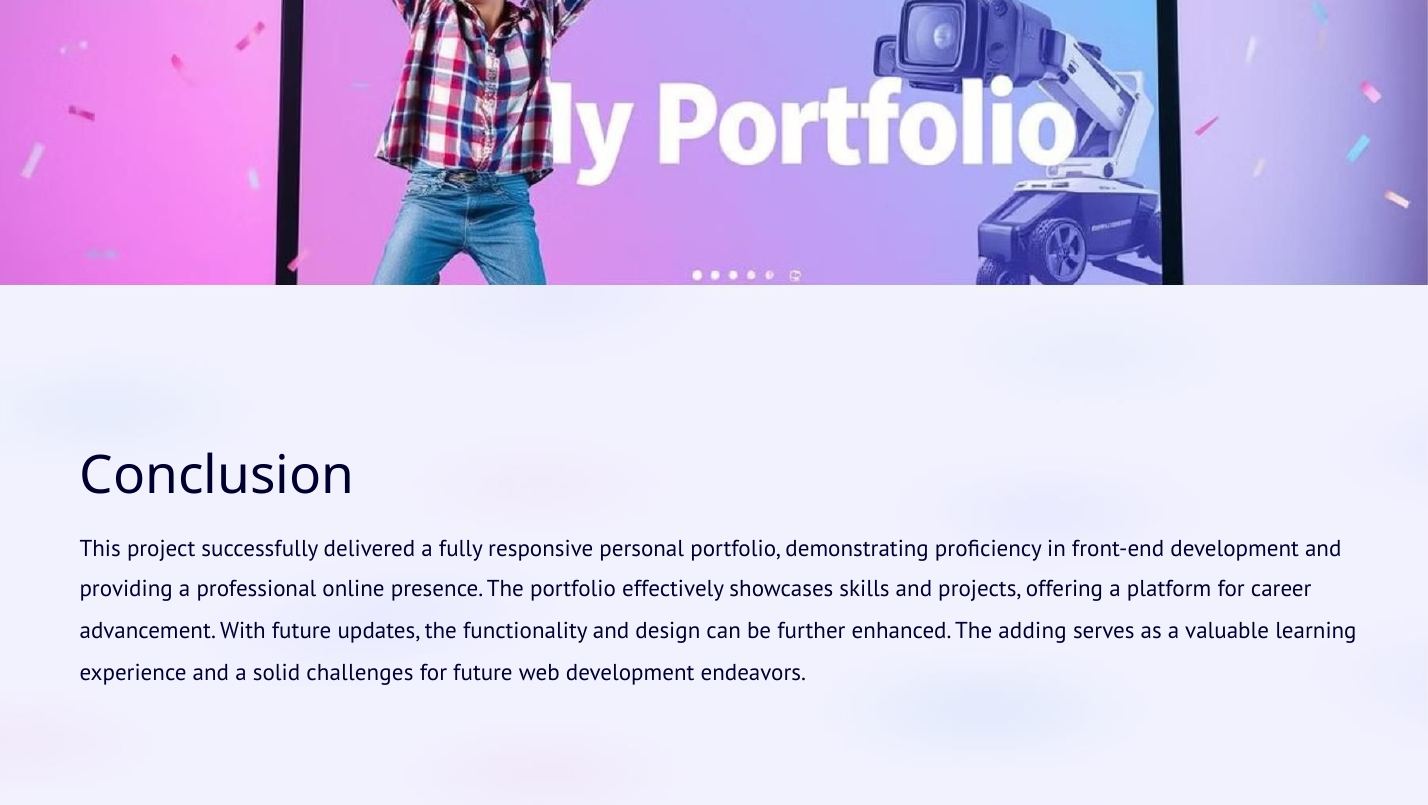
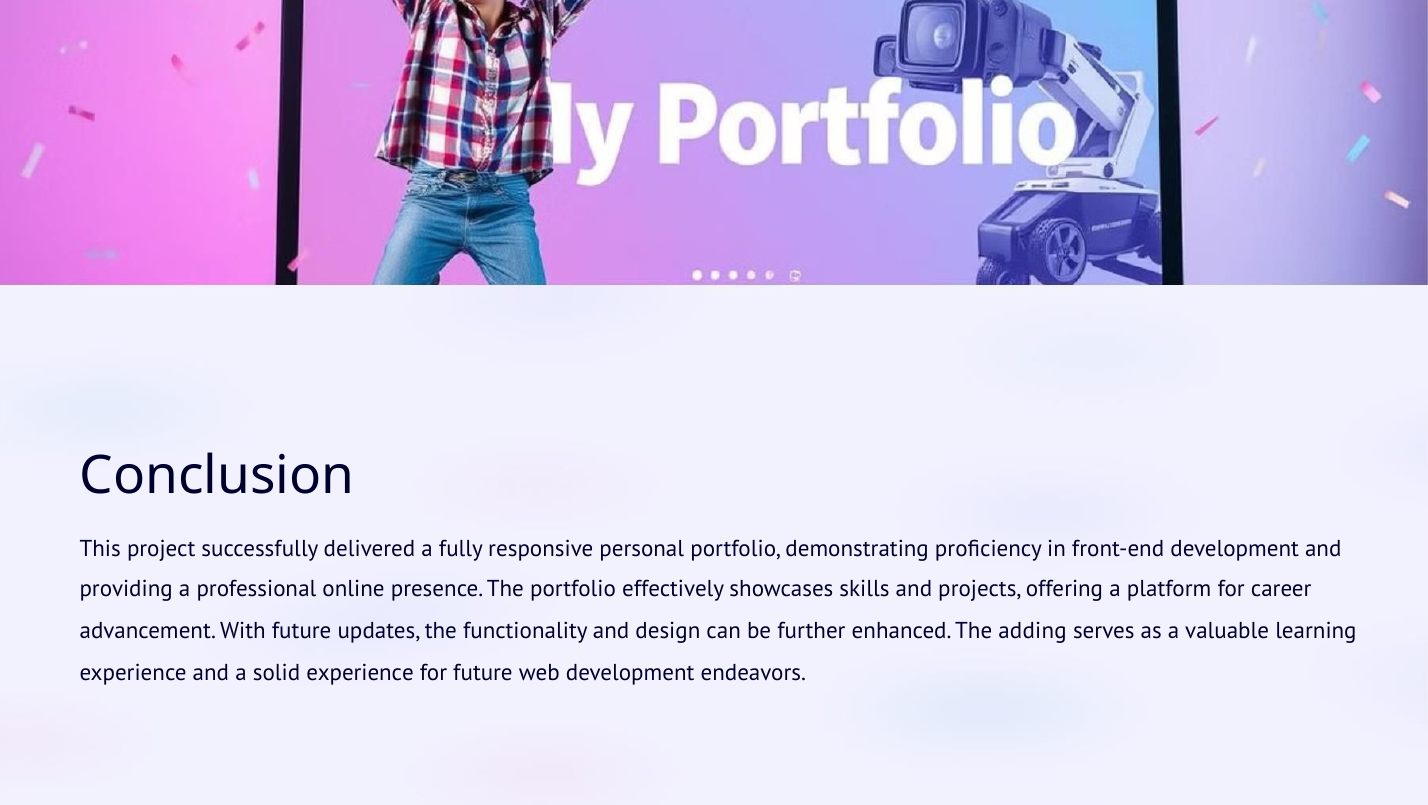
solid challenges: challenges -> experience (360, 673)
